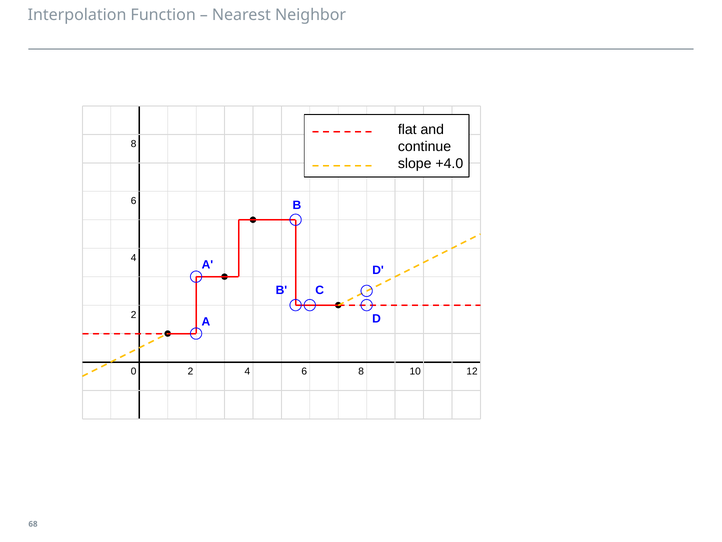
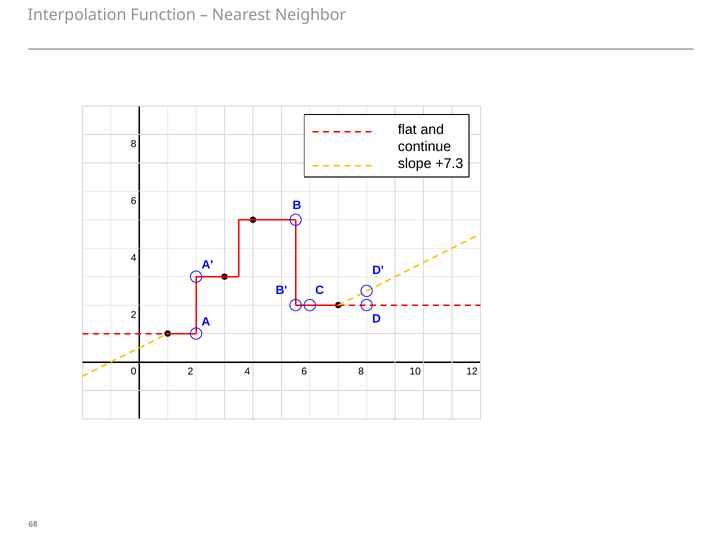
+4.0: +4.0 -> +7.3 (449, 163)
